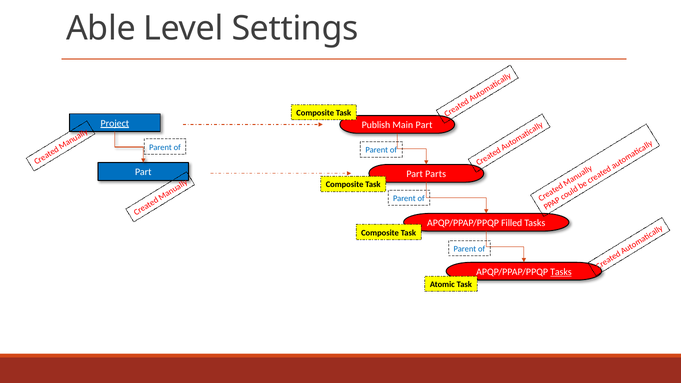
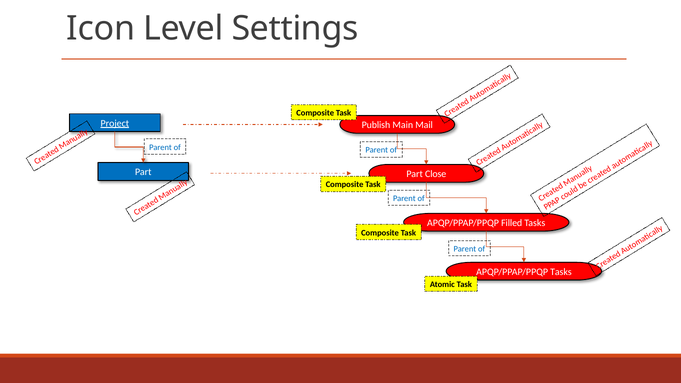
Able: Able -> Icon (101, 29)
Main Part: Part -> Mail (424, 125)
Parts: Parts -> Close (436, 174)
Tasks underline: present -> none (561, 272)
